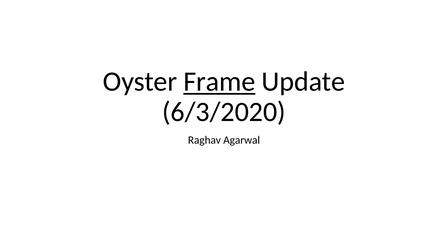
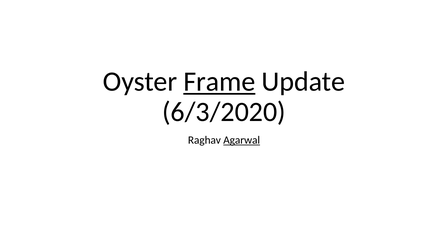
Agarwal underline: none -> present (242, 140)
